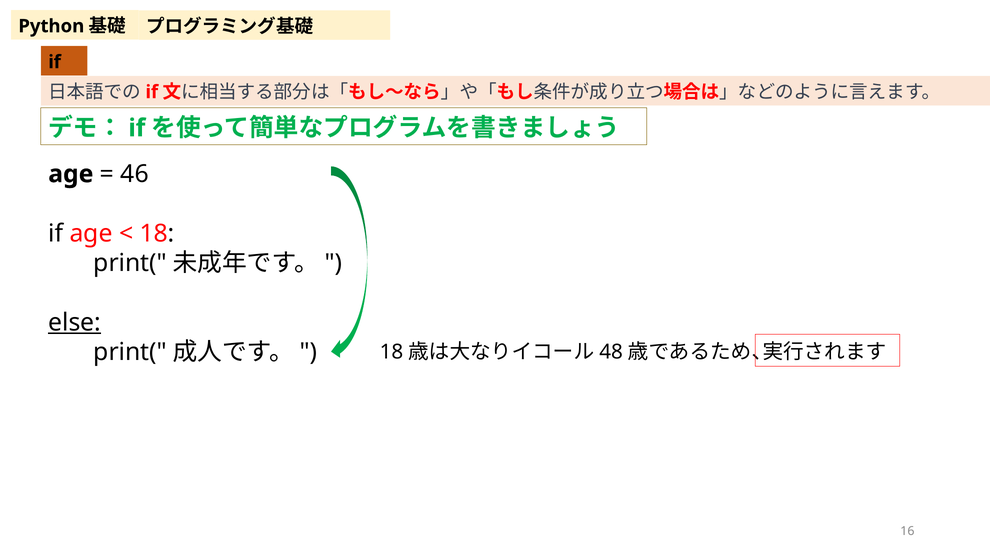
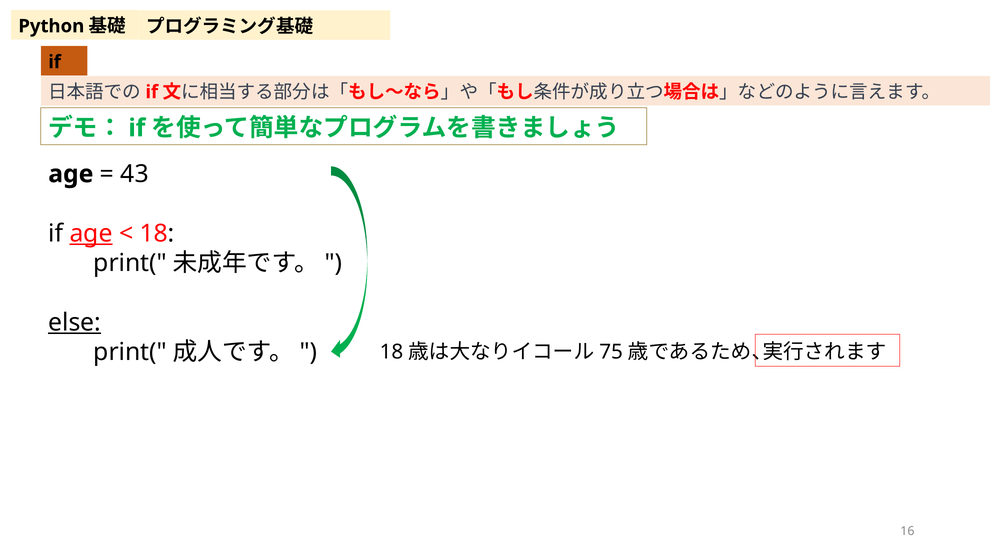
46: 46 -> 43 (135, 174)
age underline: none -> present (91, 233)
48: 48 -> 75 (611, 352)
